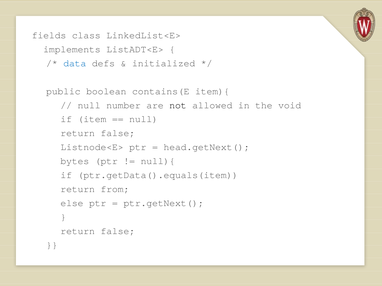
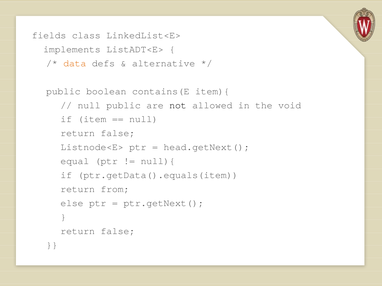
data colour: blue -> orange (75, 63)
initialized: initialized -> alternative (164, 63)
null number: number -> public (124, 105)
bytes: bytes -> equal (75, 161)
